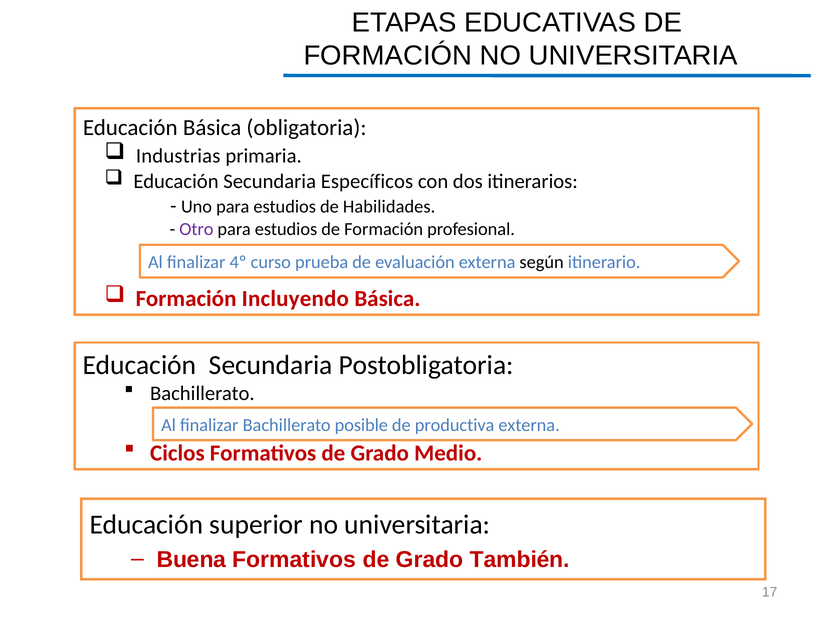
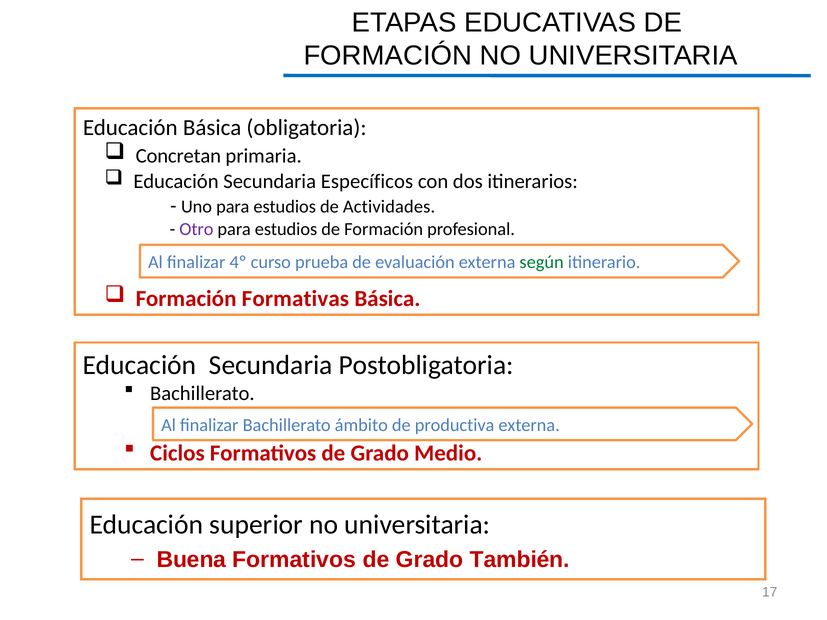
Industrias: Industrias -> Concretan (178, 156)
Habilidades: Habilidades -> Actividades (389, 207)
según colour: black -> green (542, 263)
Incluyendo: Incluyendo -> Formativas (295, 299)
posible: posible -> ámbito (361, 425)
